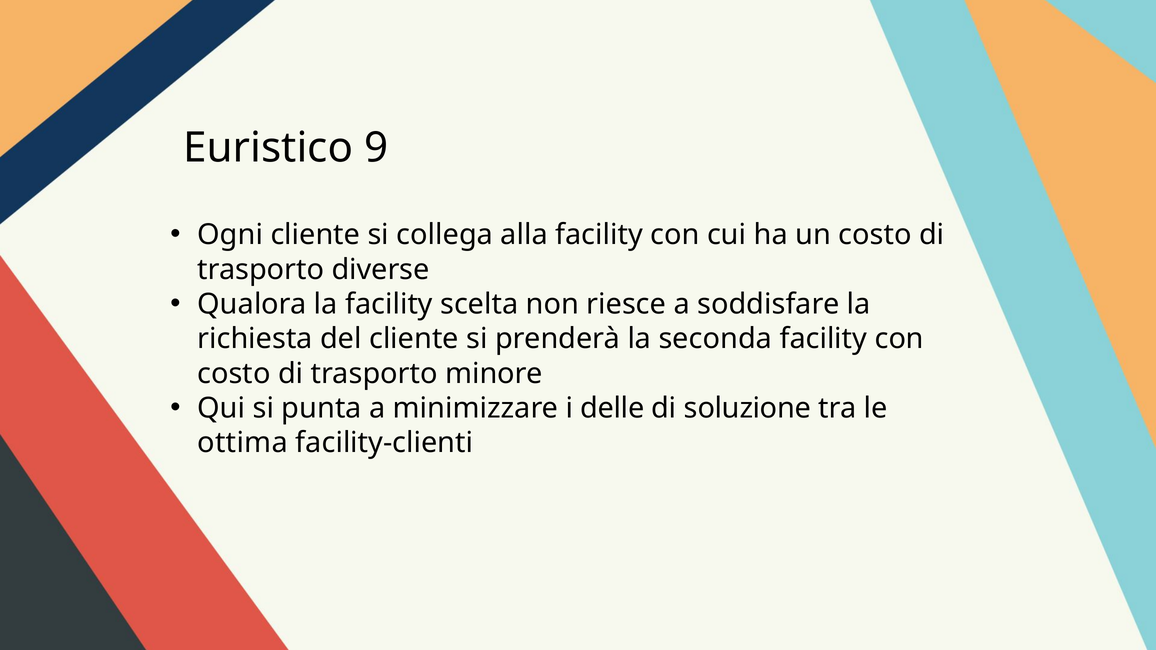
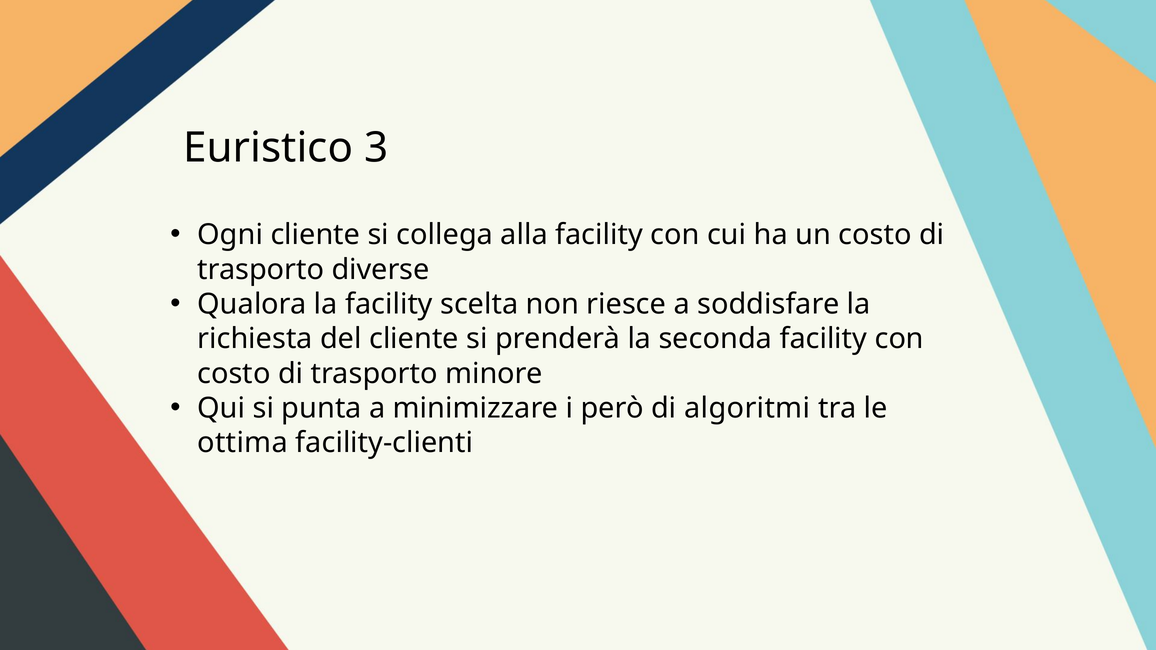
9: 9 -> 3 (376, 148)
delle: delle -> però (612, 408)
soluzione: soluzione -> algoritmi (747, 408)
